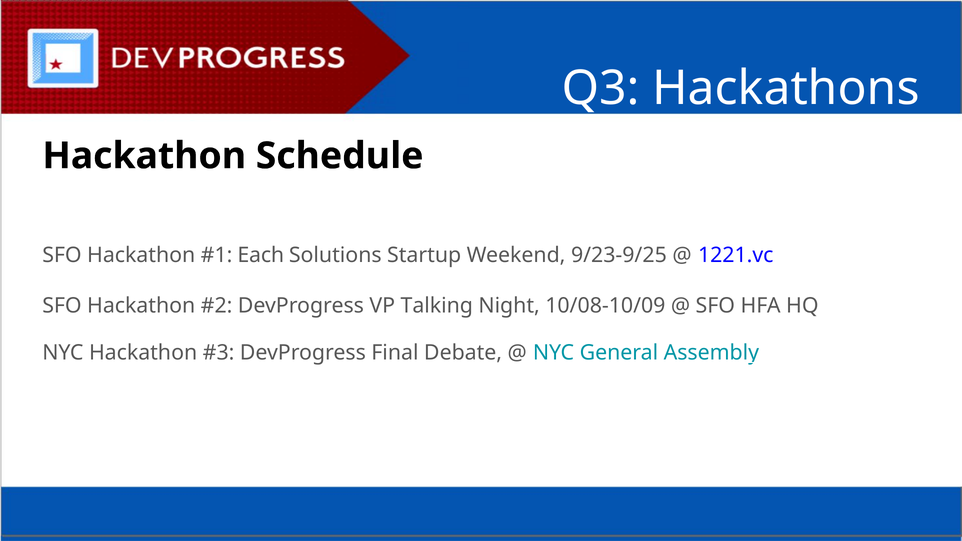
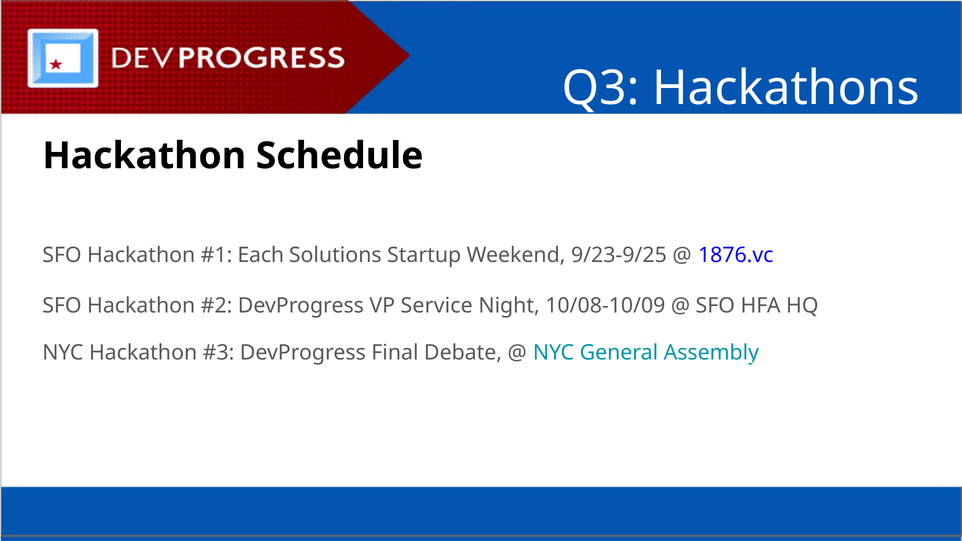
1221.vc: 1221.vc -> 1876.vc (736, 255)
Talking: Talking -> Service (437, 306)
